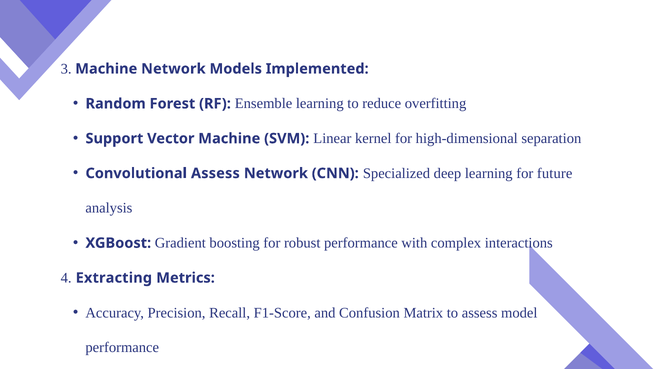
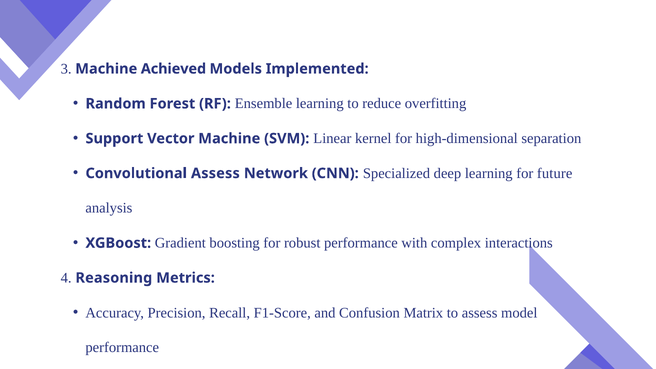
Machine Network: Network -> Achieved (173, 69)
Extracting: Extracting -> Reasoning (114, 278)
